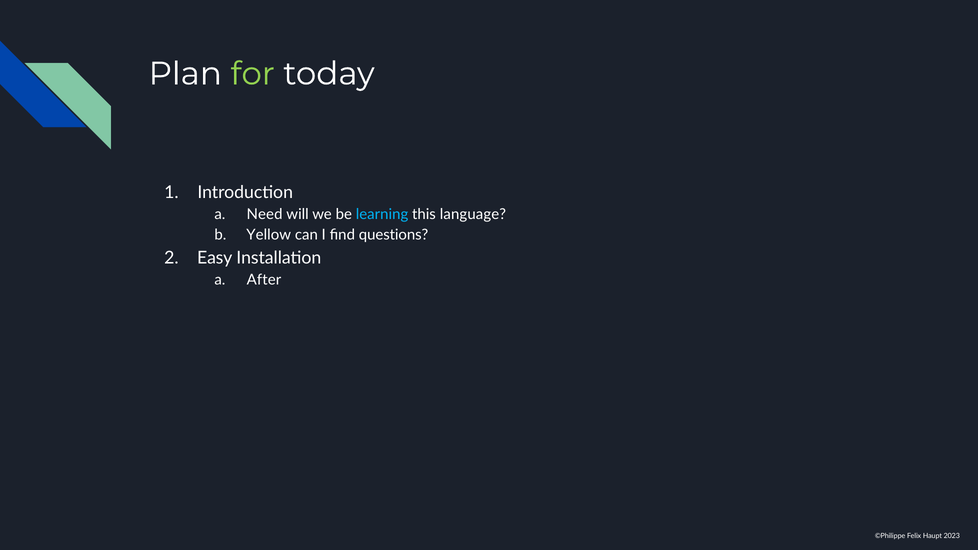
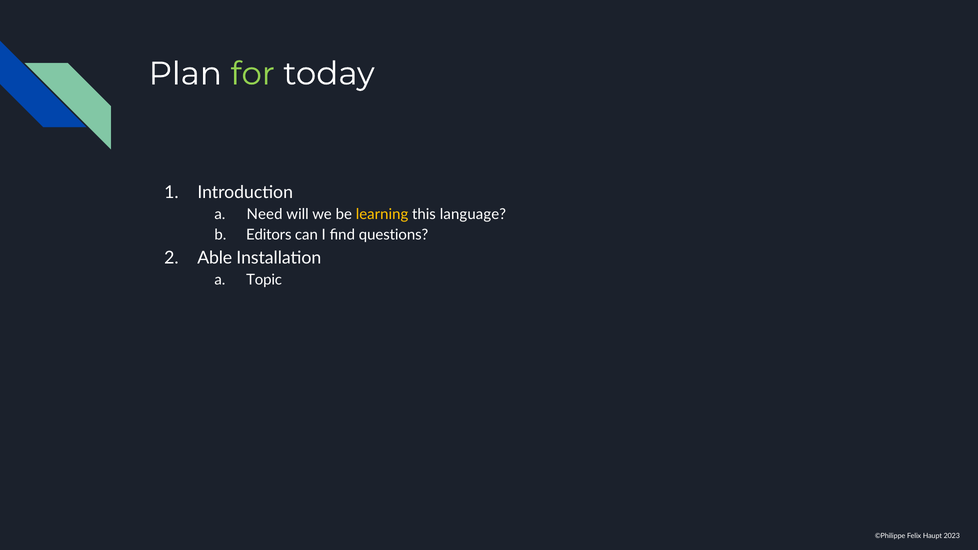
learning colour: light blue -> yellow (382, 214)
Yellow: Yellow -> Editors (269, 235)
Easy: Easy -> Able (215, 258)
After: After -> Topic (264, 280)
